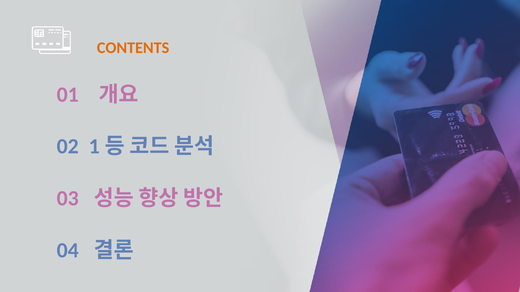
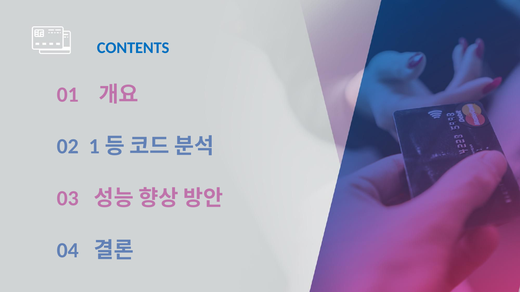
CONTENTS colour: orange -> blue (133, 48)
